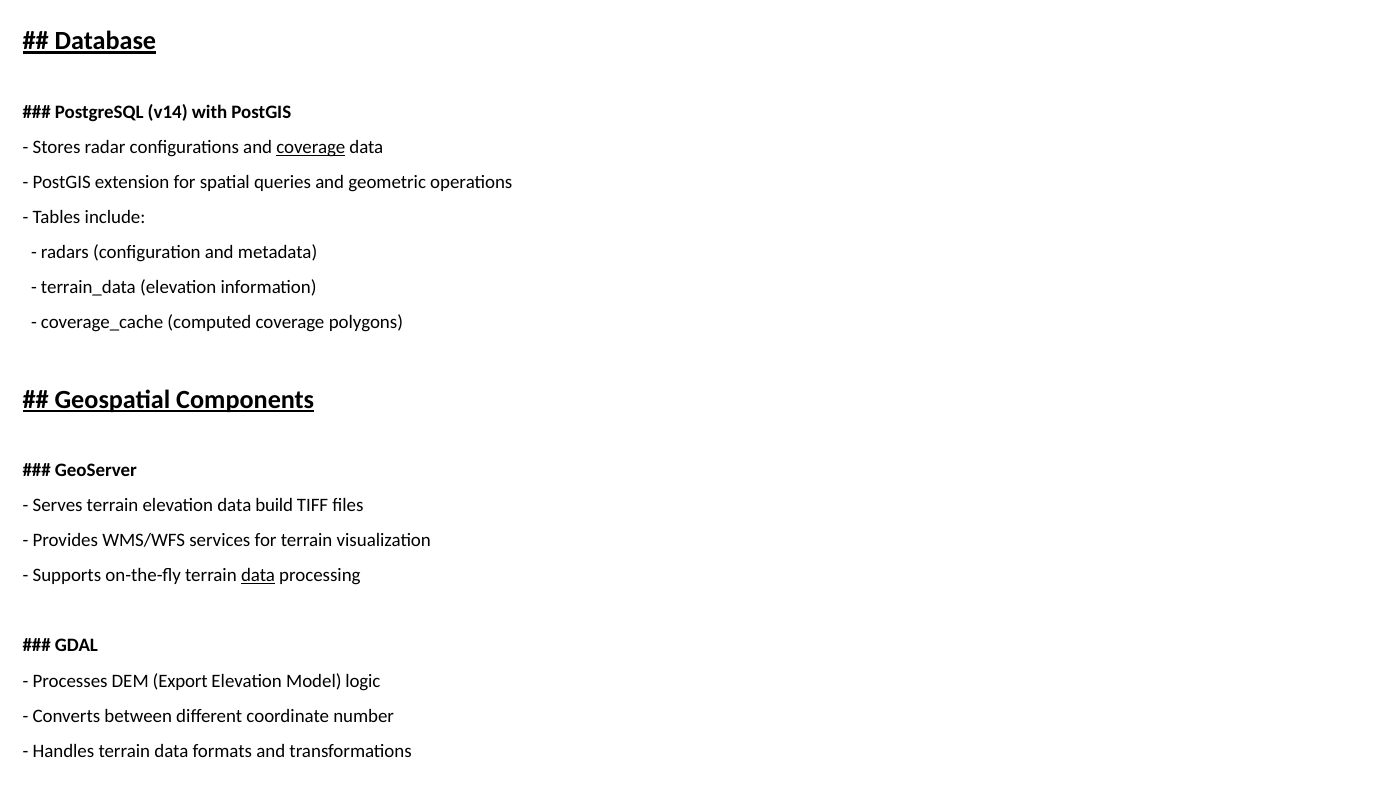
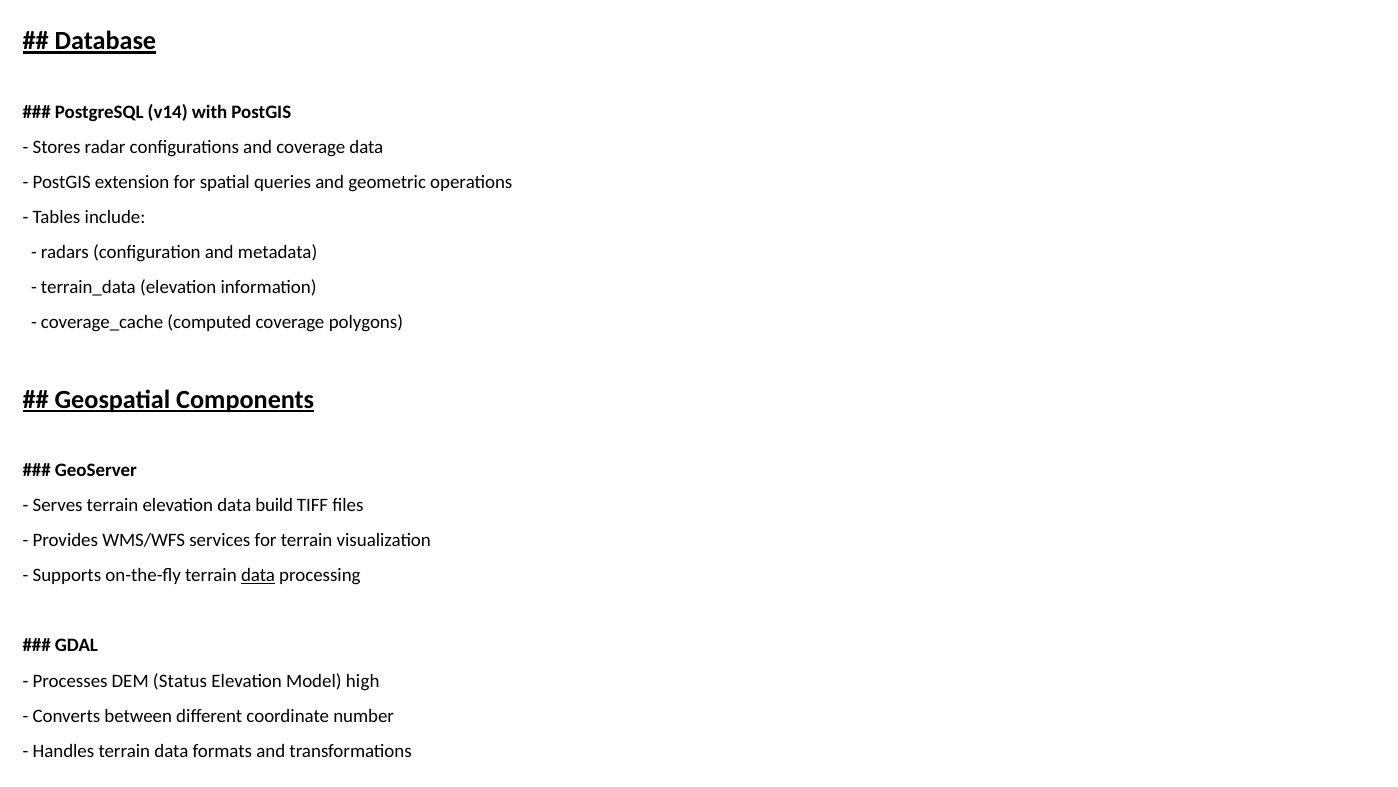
coverage underline: present -> none (311, 147)
Export: Export -> Status (180, 680)
logic: logic -> high (363, 680)
